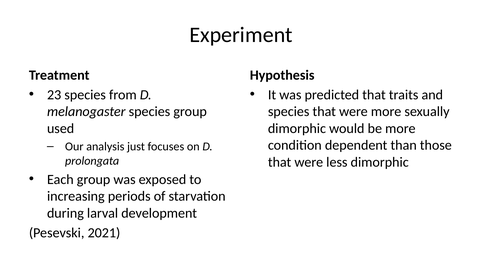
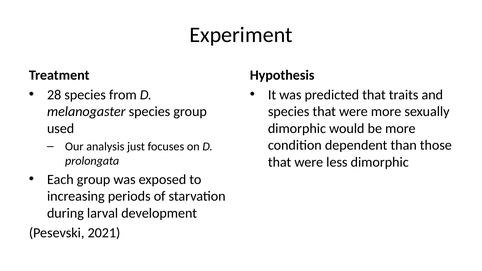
23: 23 -> 28 (54, 95)
